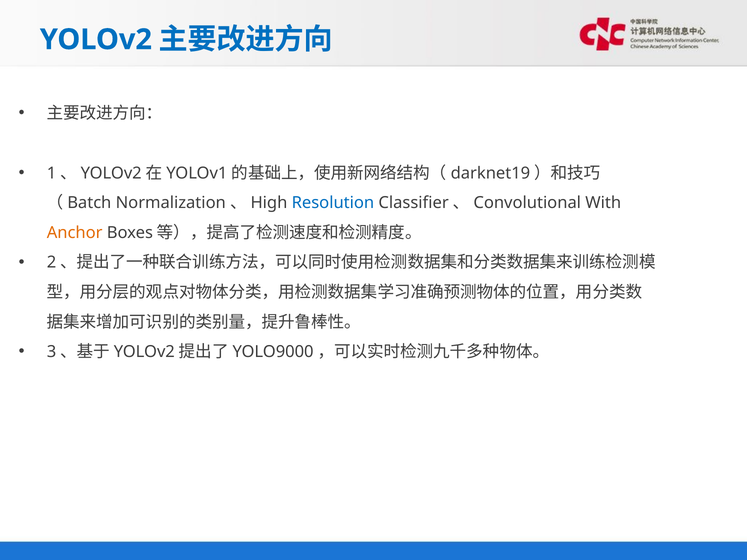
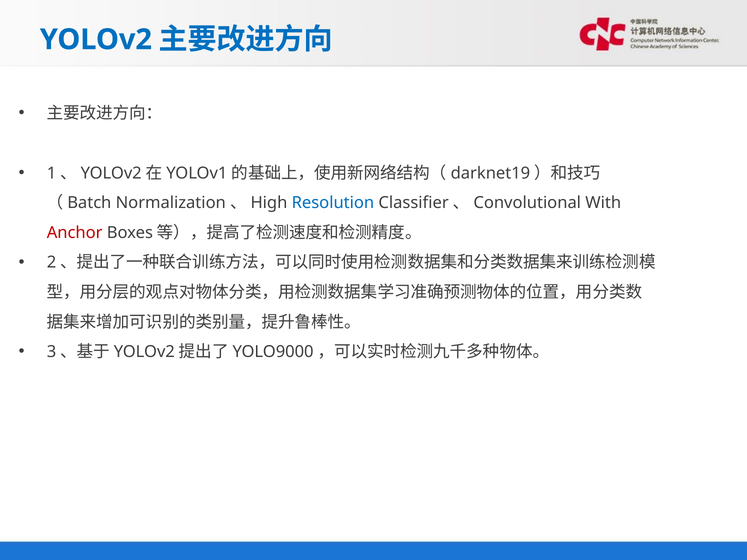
Anchor colour: orange -> red (75, 233)
